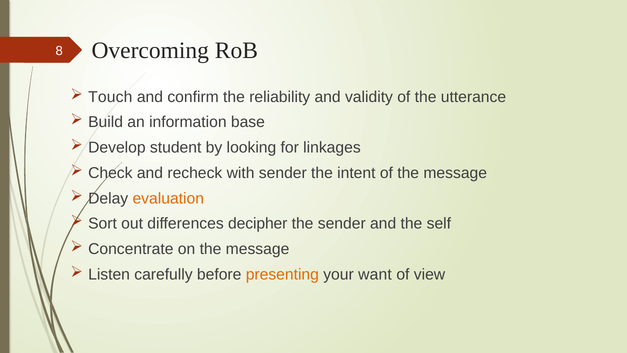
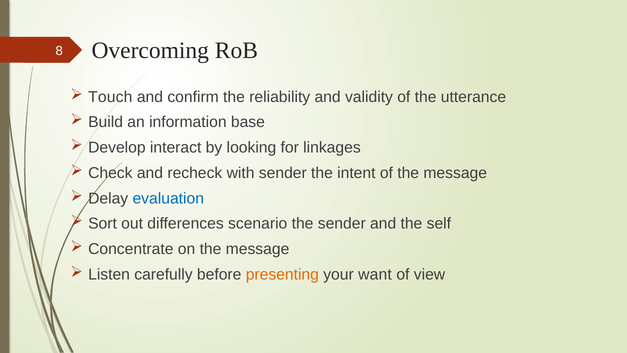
student: student -> interact (176, 148)
evaluation colour: orange -> blue (168, 198)
decipher: decipher -> scenario (258, 224)
